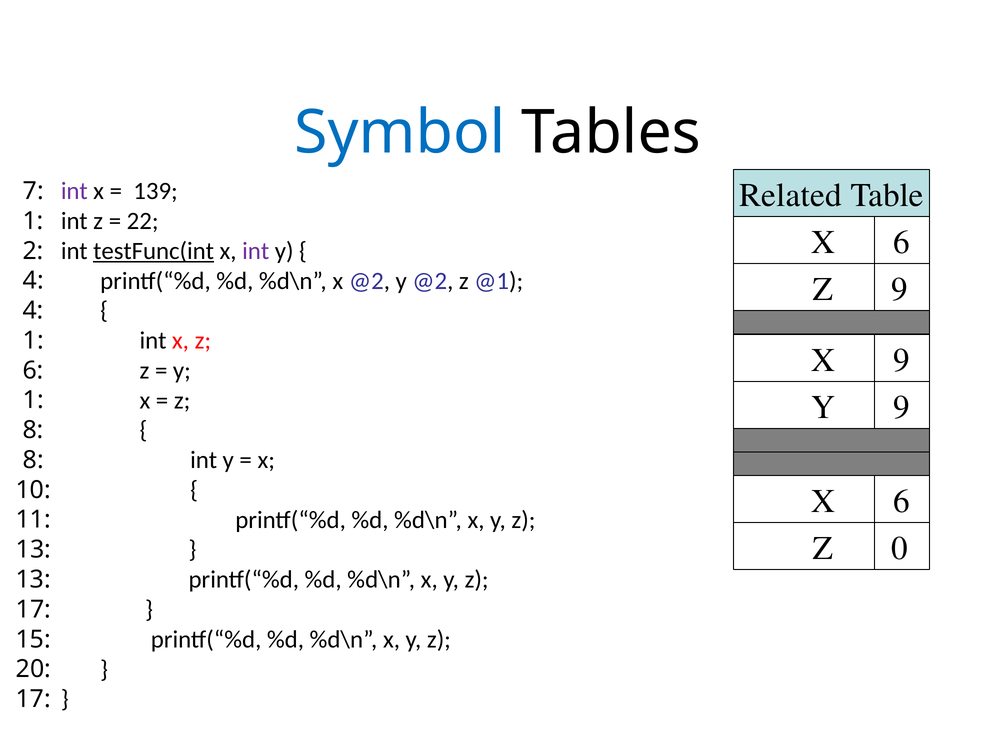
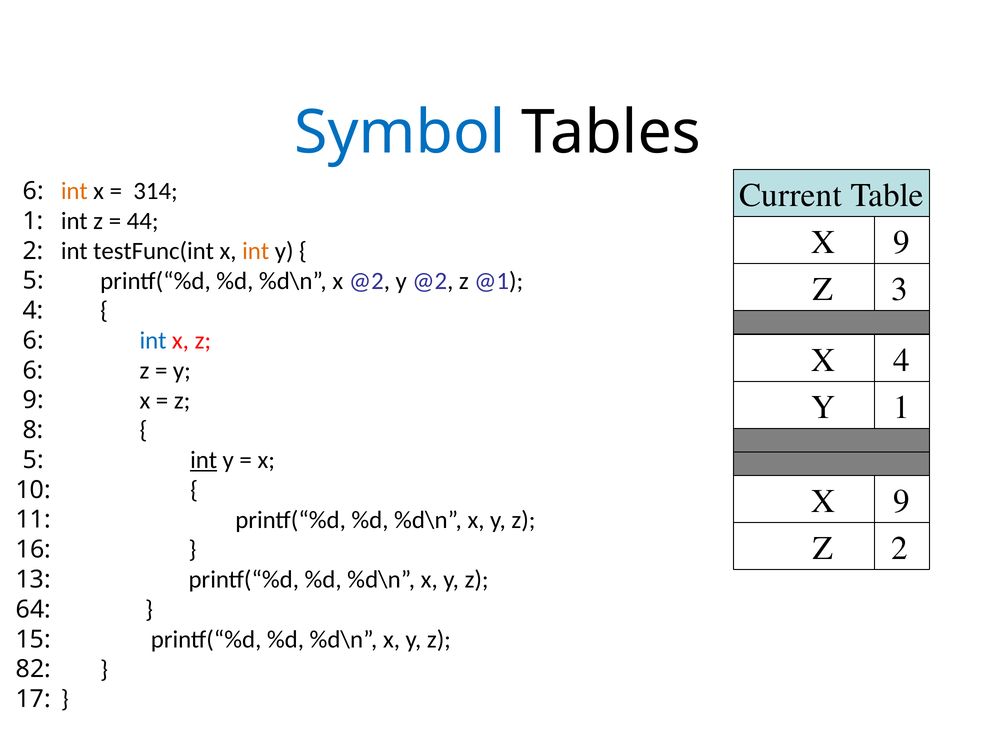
int colour: purple -> orange (74, 191)
139: 139 -> 314 (156, 191)
Related: Related -> Current (791, 195)
7: 7 -> 6 (33, 191)
22: 22 -> 44 (143, 221)
6: 6 -> 9 (901, 242)
testFunc(int underline: present -> none (154, 251)
int colour: purple -> orange (256, 251)
4: 4 -> 5 (33, 281)
Z 9: 9 -> 3 (900, 290)
int colour: black -> blue (153, 341)
1: 1 -> 6 (33, 341)
X 9: 9 -> 4 (901, 360)
1: 1 -> 9 (33, 400)
Y 9: 9 -> 1 (901, 407)
int underline: none -> present (204, 460)
8: 8 -> 5 (33, 460)
6: 6 -> 9 (901, 501)
Z 0: 0 -> 2 (900, 548)
13: 13 -> 16 (33, 550)
17: 17 -> 64 (33, 609)
20: 20 -> 82 (33, 669)
